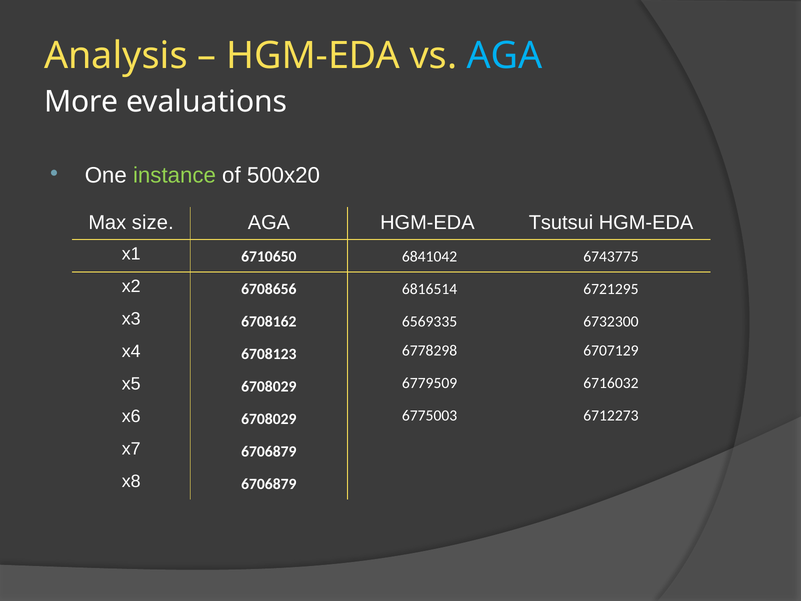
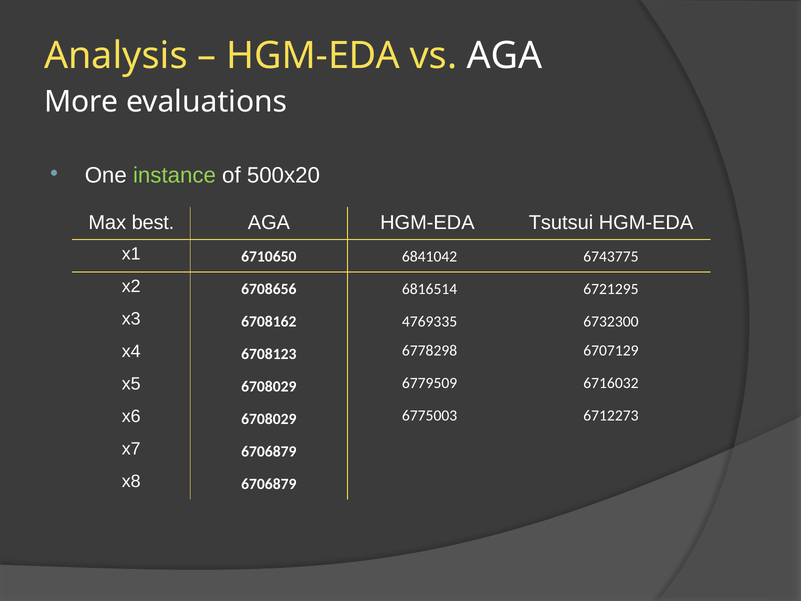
AGA colour: light blue -> white (505, 56)
size: size -> best (153, 222)
6569335: 6569335 -> 4769335 (430, 321)
